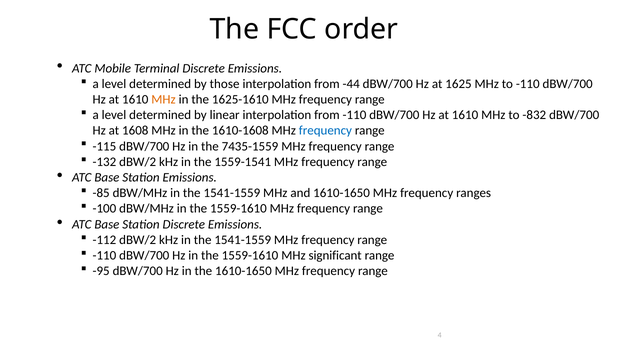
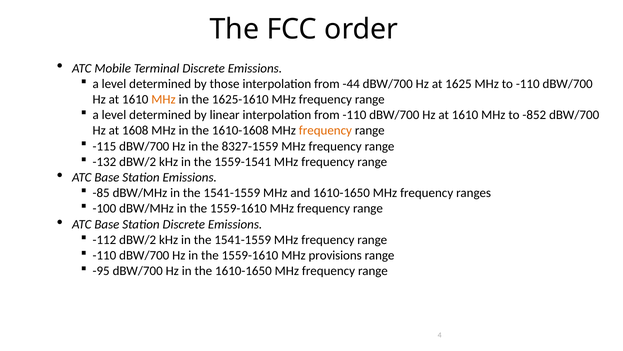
-832: -832 -> -852 (534, 115)
frequency colour: blue -> orange (325, 130)
7435-1559: 7435-1559 -> 8327-1559 (250, 146)
significant: significant -> provisions (335, 255)
